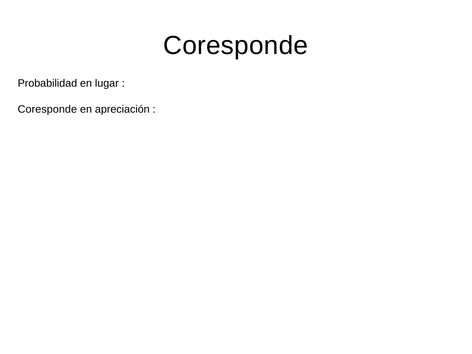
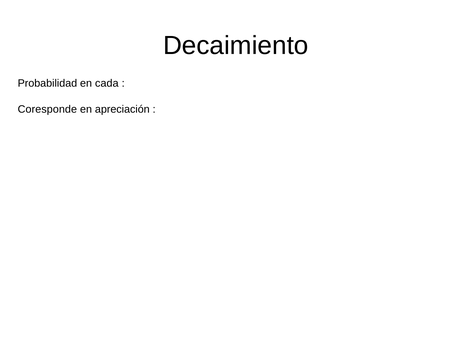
Coresponde: Coresponde -> Decaimiento (236, 45)
lugar: lugar -> cada (107, 83)
